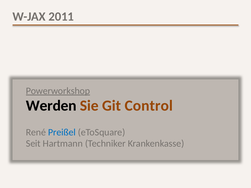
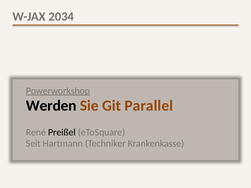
2011: 2011 -> 2034 (61, 17)
Control: Control -> Parallel (149, 106)
Preißel colour: blue -> black (62, 132)
